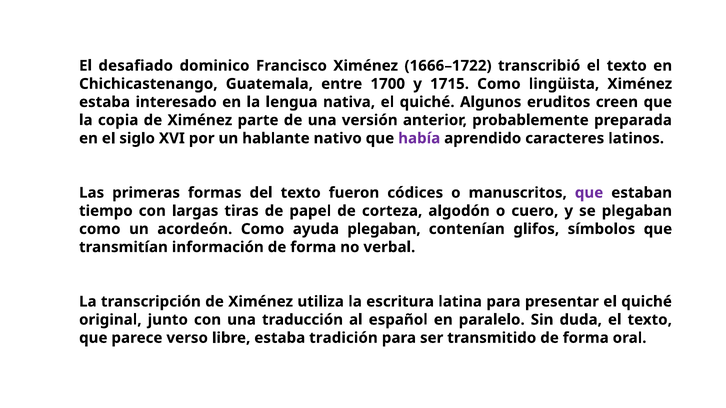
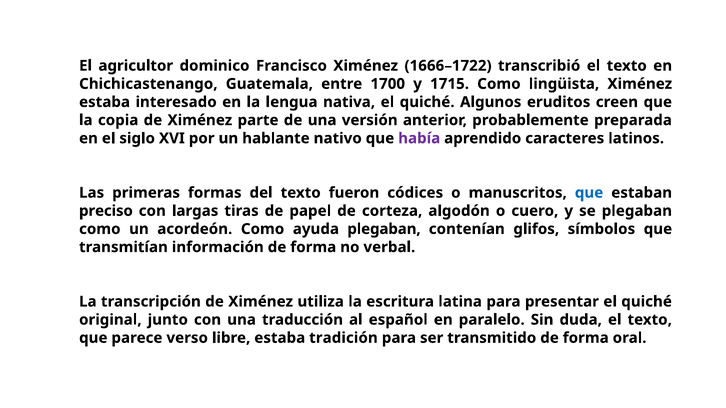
desafiado: desafiado -> agricultor (136, 66)
que colour: purple -> blue (589, 193)
tiempo: tiempo -> preciso (106, 211)
